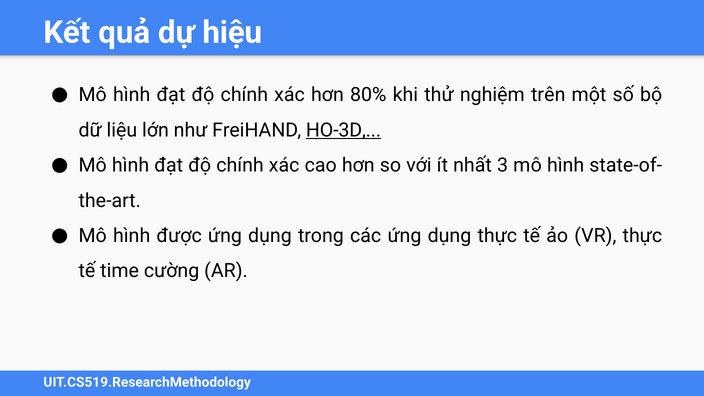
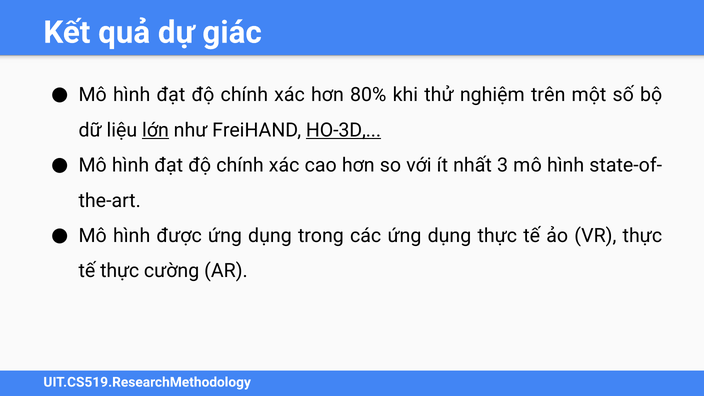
hiệu: hiệu -> giác (232, 32)
lớn underline: none -> present (155, 130)
tế time: time -> thực (120, 271)
